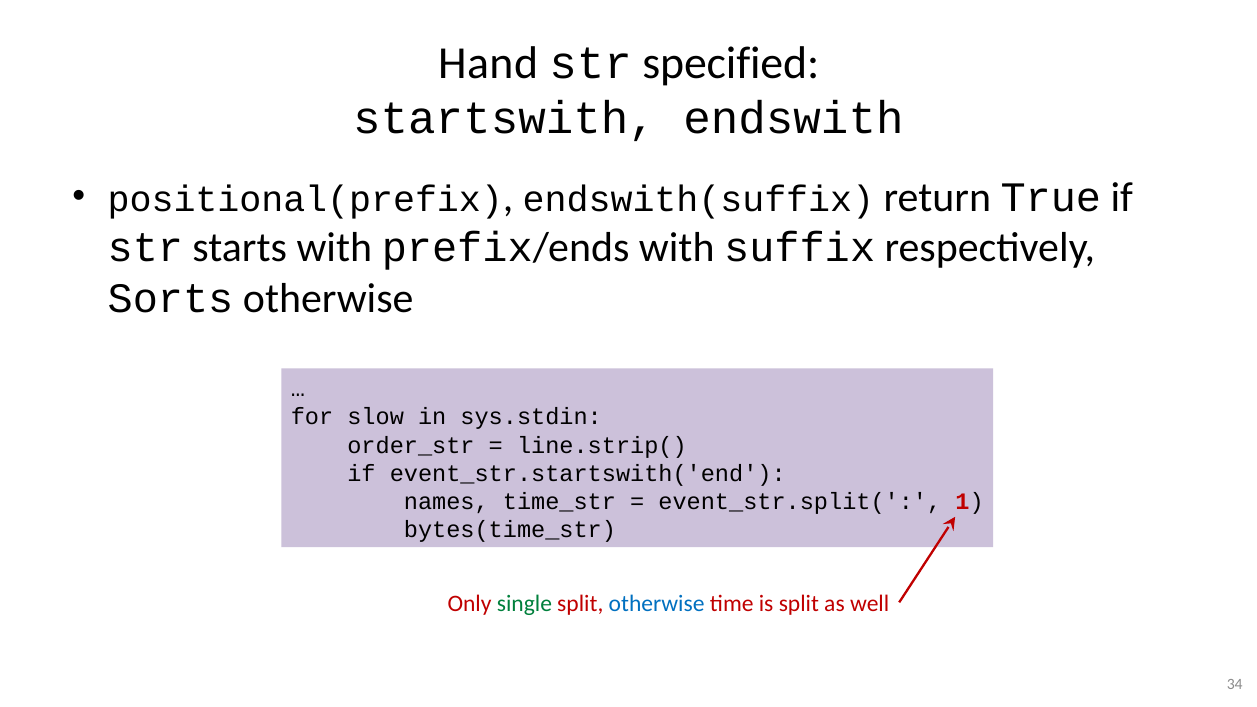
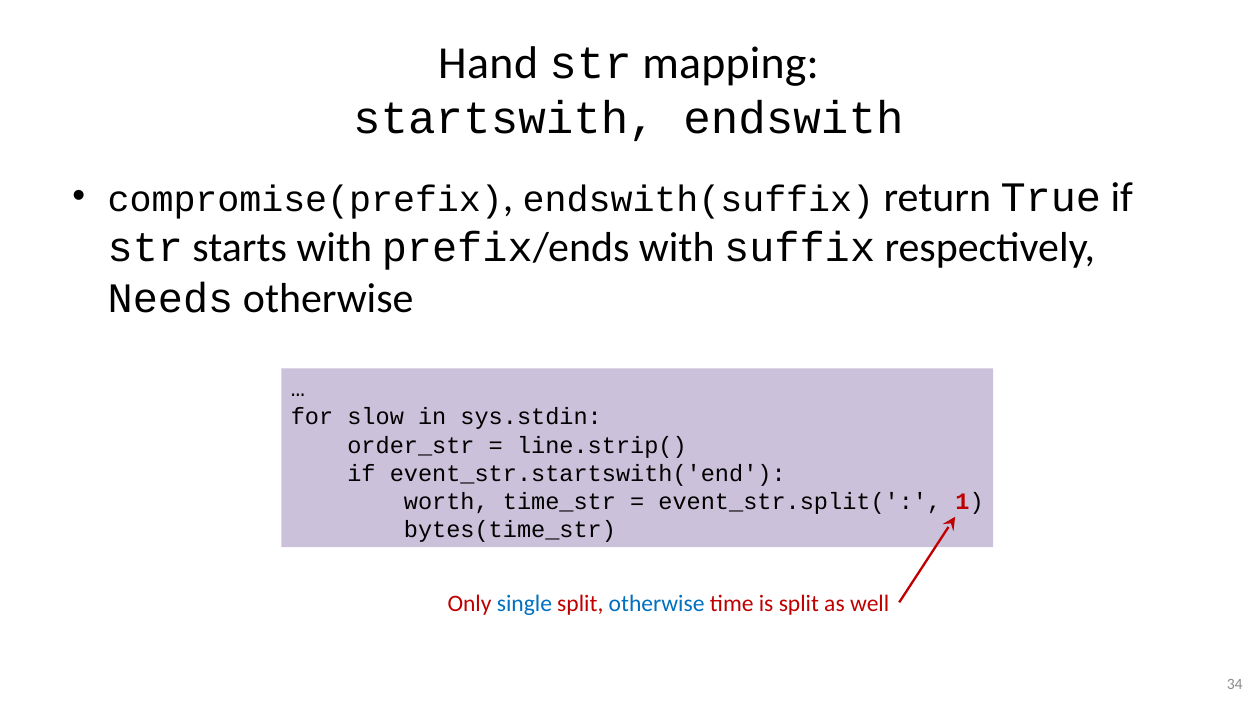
specified: specified -> mapping (731, 64)
positional(prefix: positional(prefix -> compromise(prefix (305, 199)
Sorts: Sorts -> Needs (170, 298)
names: names -> worth (446, 502)
single colour: green -> blue (524, 604)
